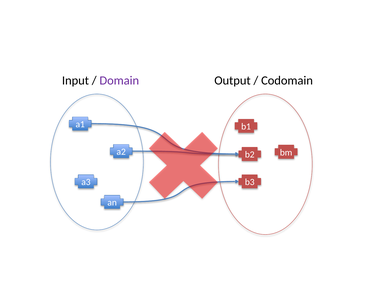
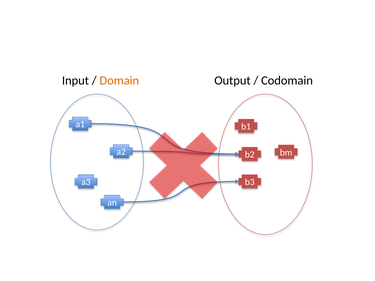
Domain colour: purple -> orange (119, 81)
